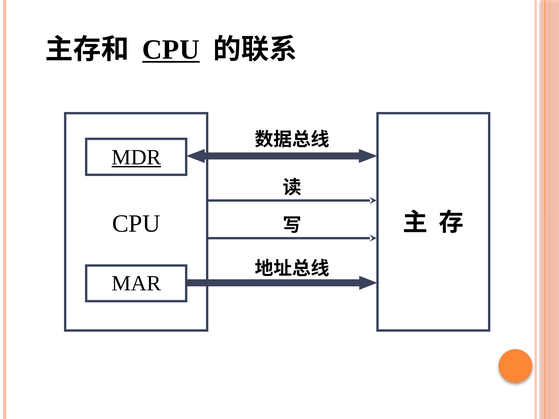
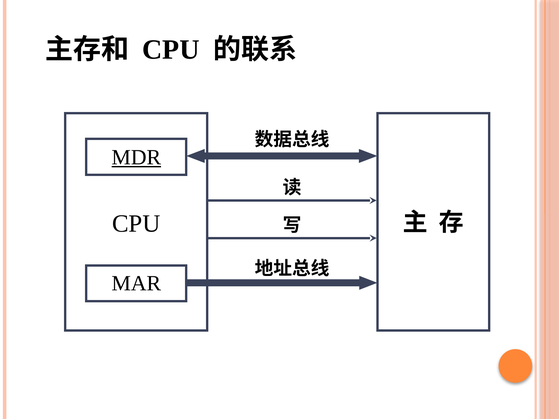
CPU underline: present -> none (171, 50)
